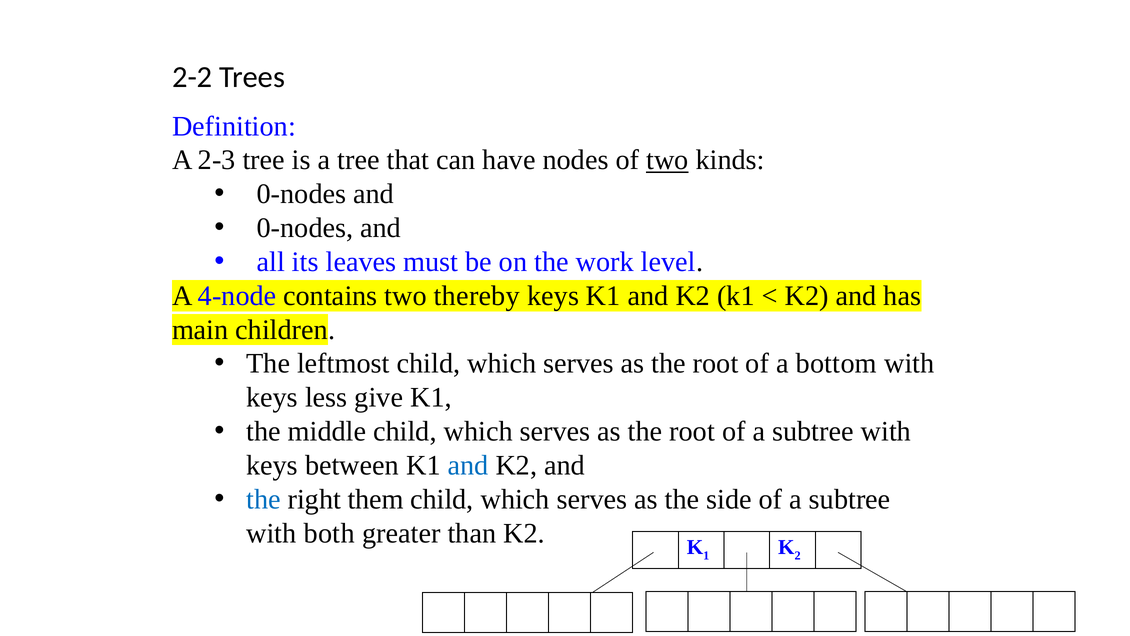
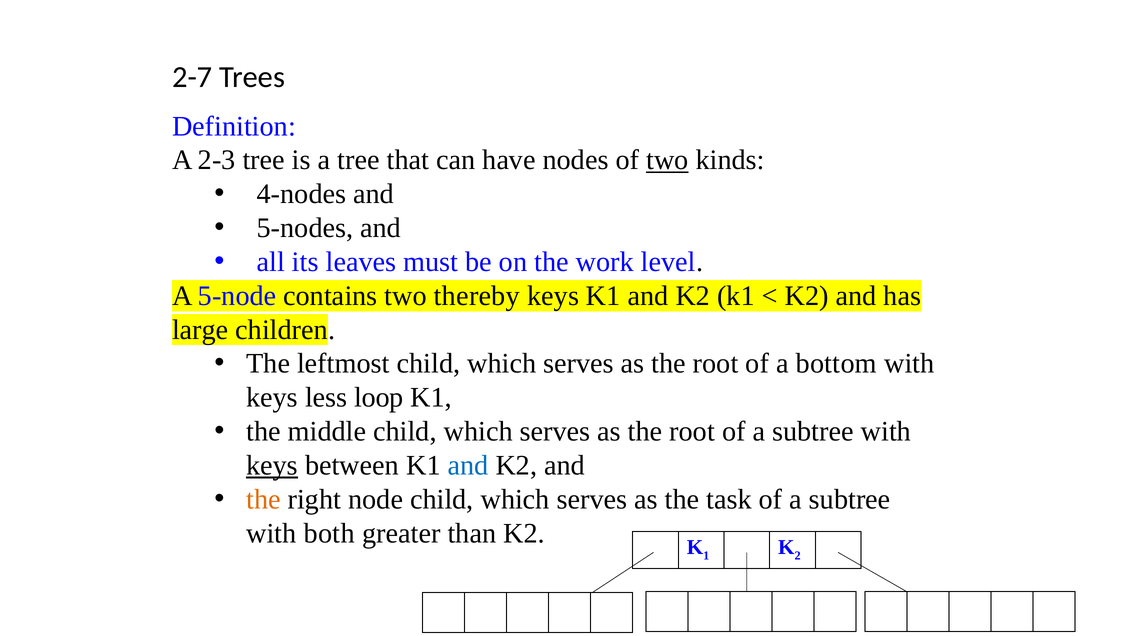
2-2: 2-2 -> 2-7 (192, 77)
0-nodes: 0-nodes -> 4-nodes (302, 194)
0-nodes: 0-nodes -> 5-nodes (305, 228)
4-node: 4-node -> 5-node (237, 296)
main: main -> large (200, 330)
give: give -> loop (379, 397)
keys underline: none -> present (272, 465)
the colour: blue -> orange (263, 499)
them: them -> node (376, 499)
side: side -> task (729, 499)
